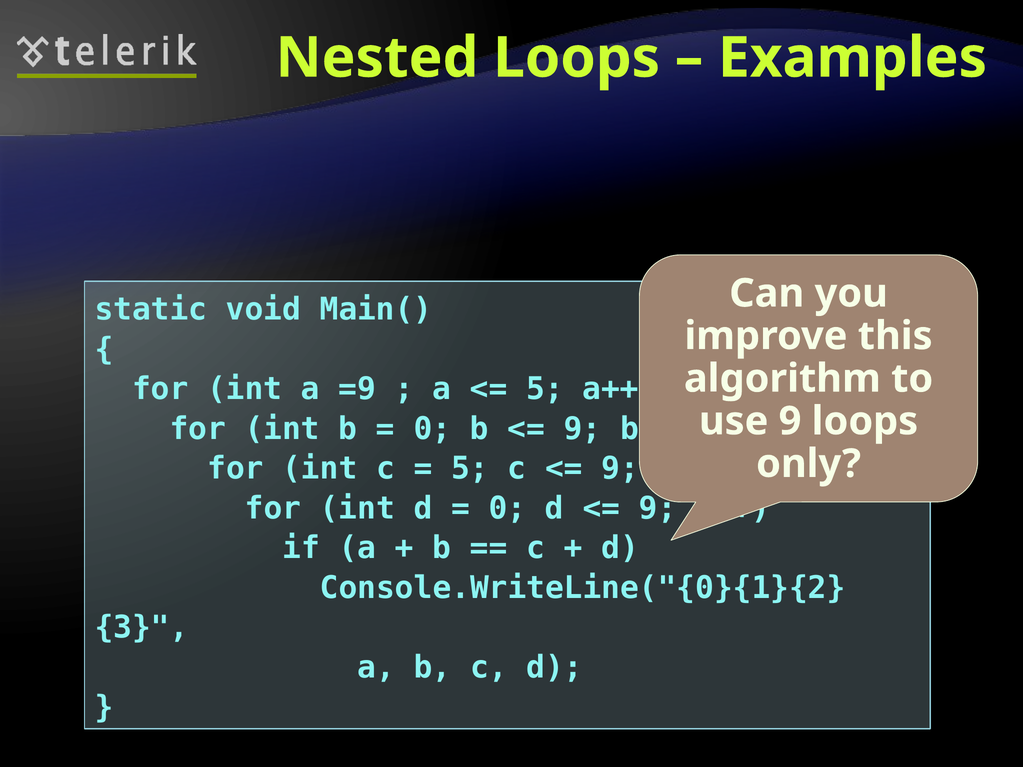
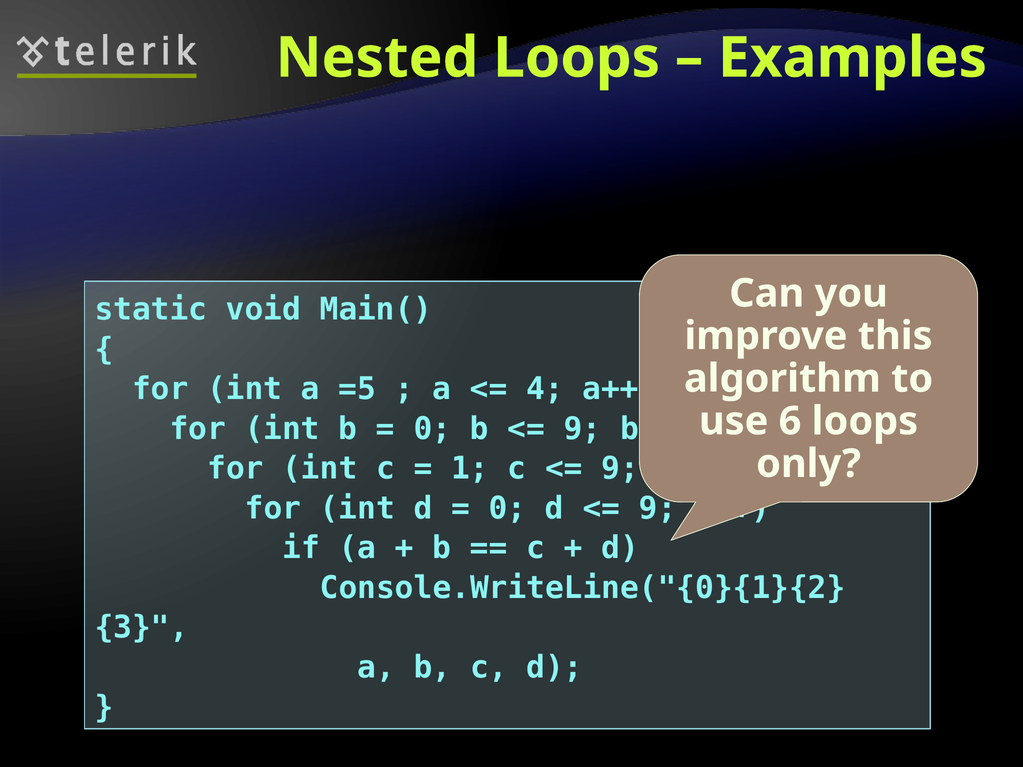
=9: =9 -> =5 (357, 389)
5: 5 -> 4 (545, 389)
use 9: 9 -> 6 (790, 421)
5: 5 -> 1 (470, 469)
